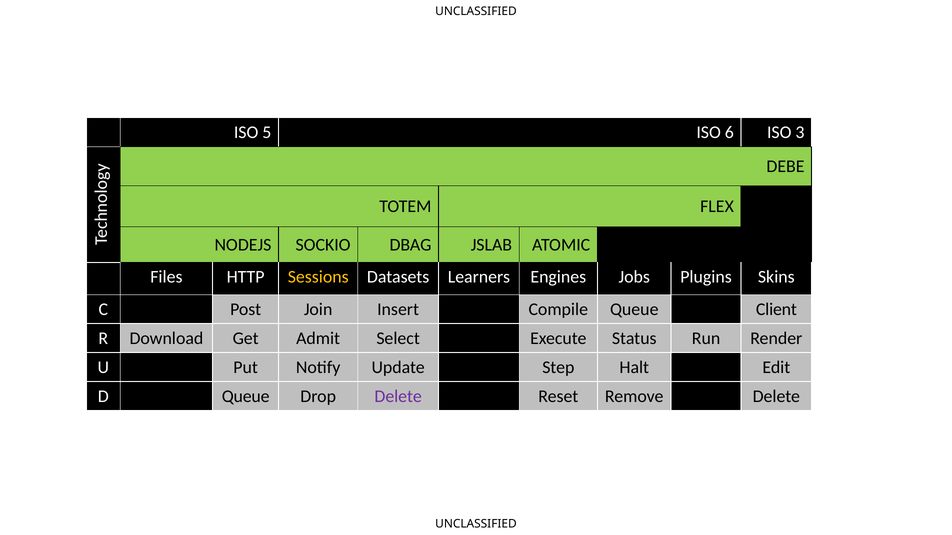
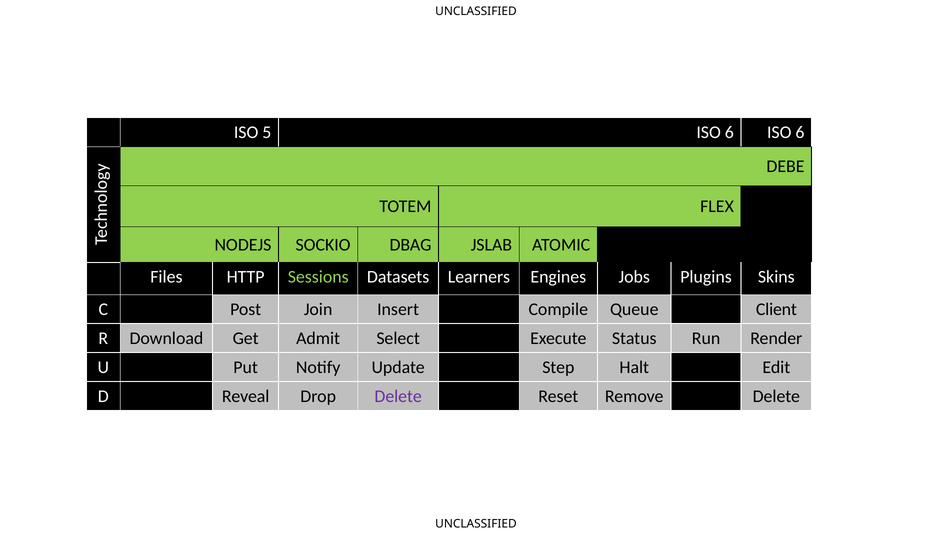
6 ISO 3: 3 -> 6 (800, 133)
Sessions colour: yellow -> light green (318, 277)
D Queue: Queue -> Reveal (246, 397)
